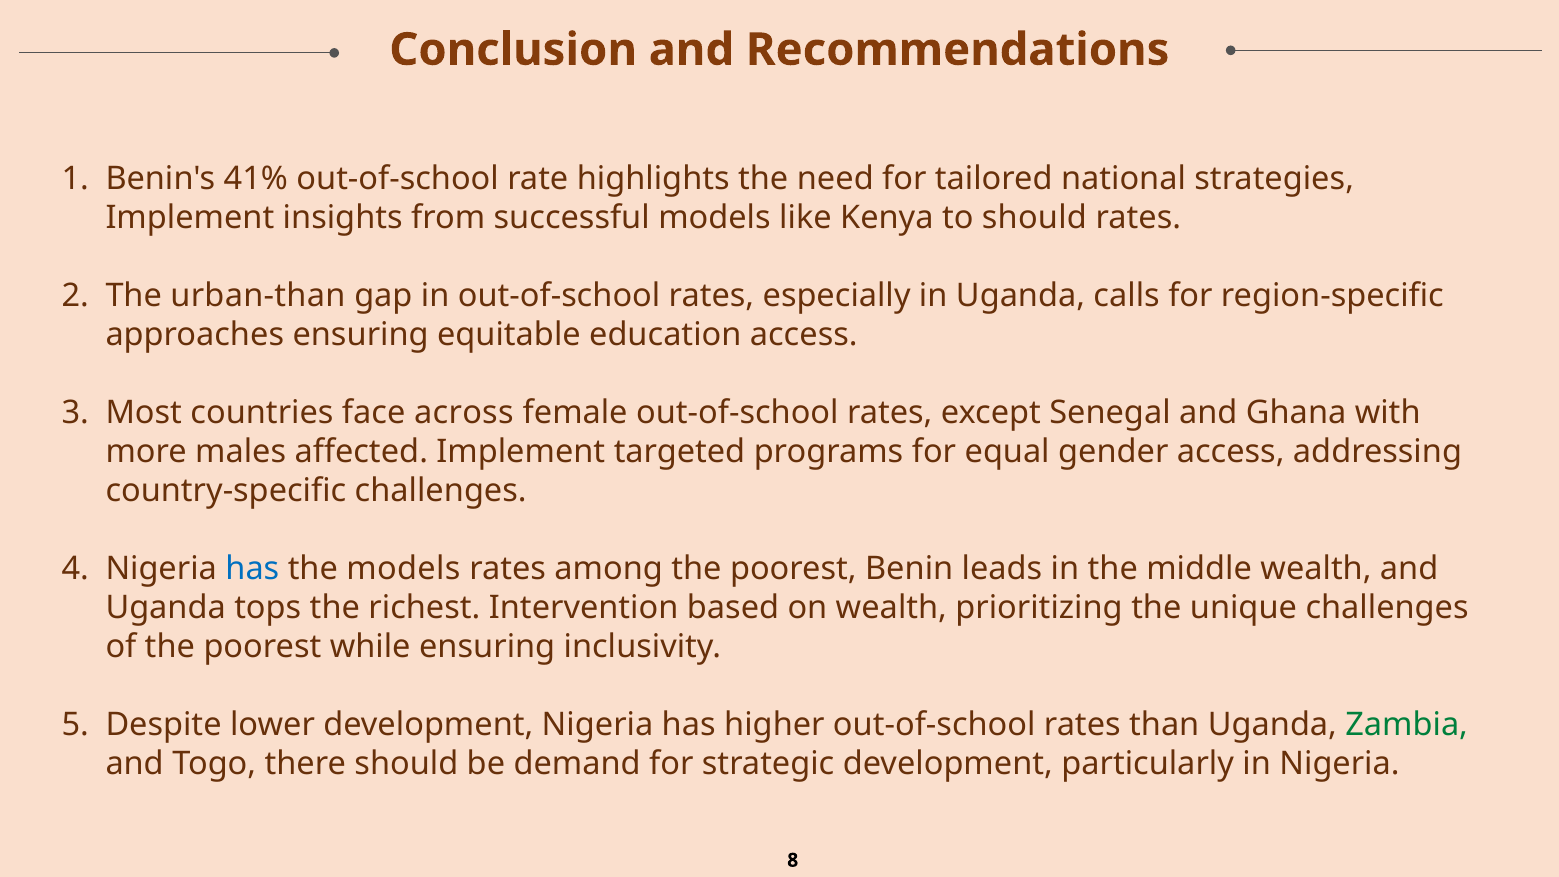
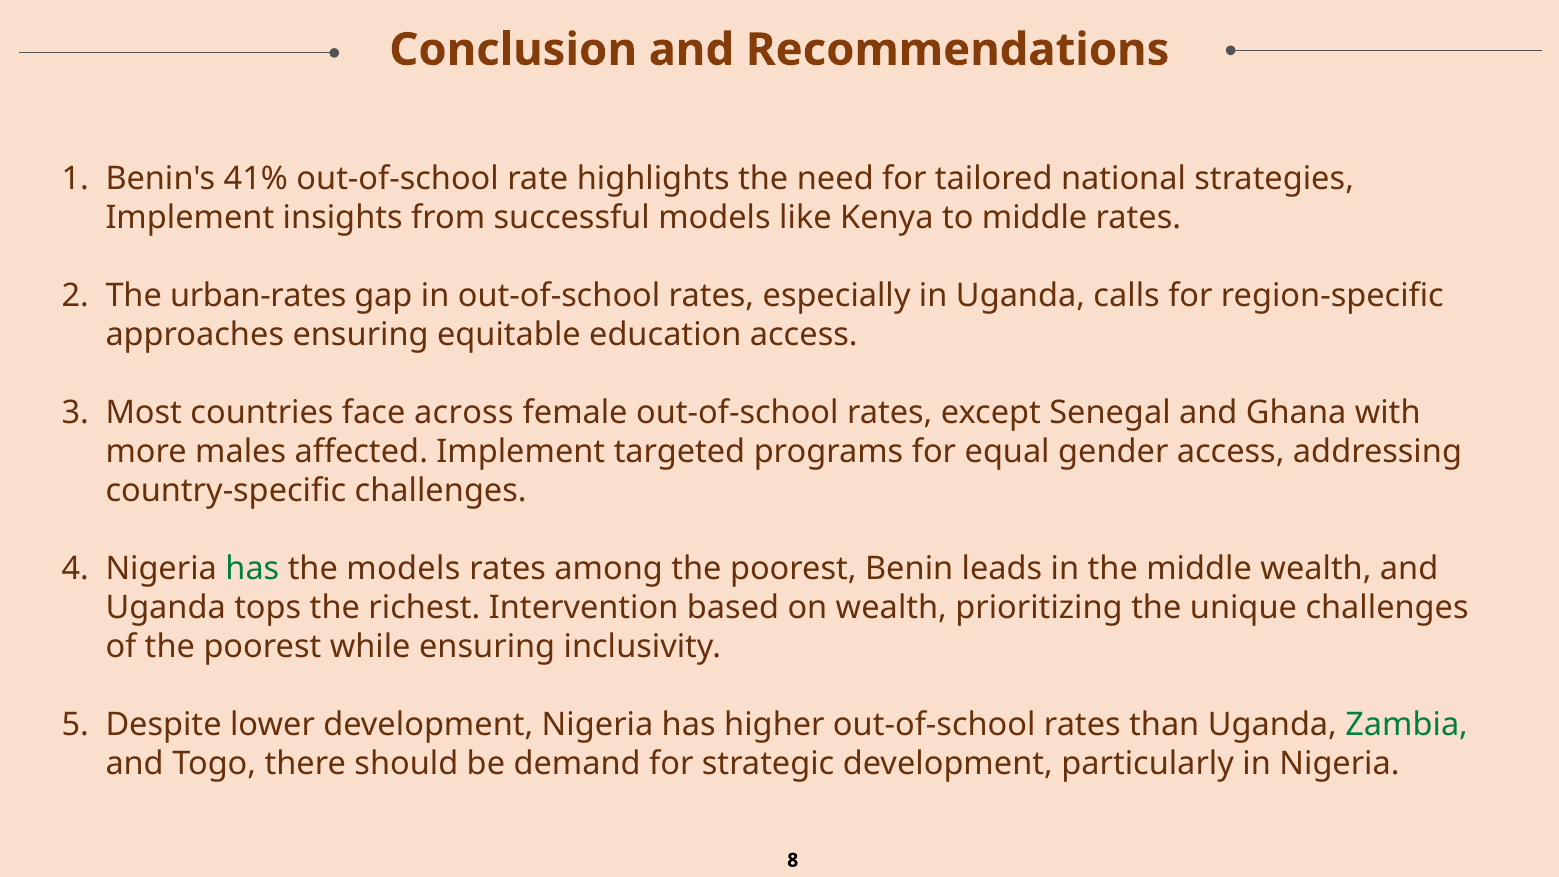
to should: should -> middle (1035, 218)
urban-than: urban-than -> urban-rates (258, 296)
has colour: blue -> green (252, 569)
